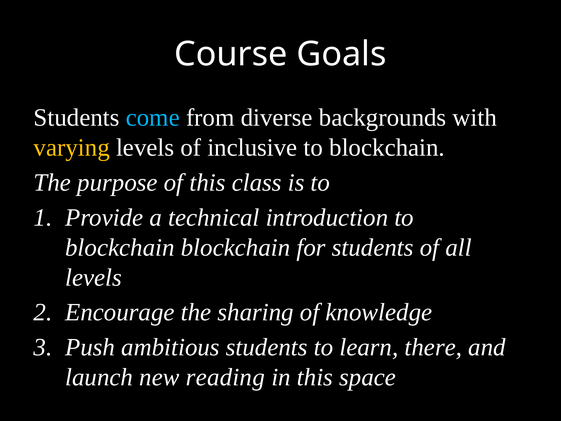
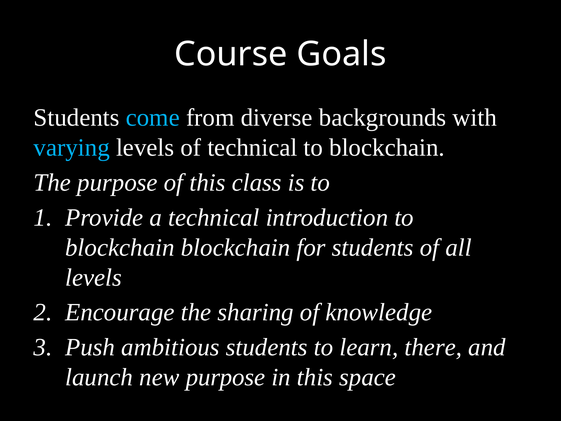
varying colour: yellow -> light blue (72, 148)
of inclusive: inclusive -> technical (252, 148)
new reading: reading -> purpose (225, 377)
